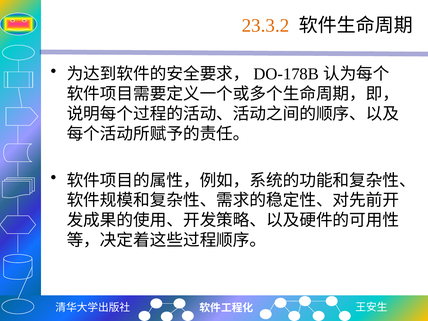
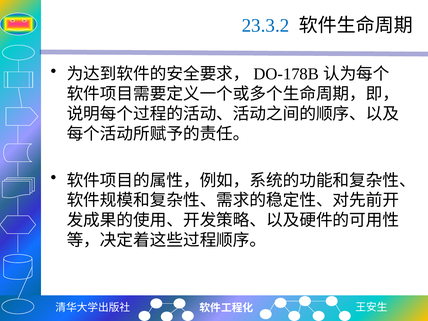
23.3.2 colour: orange -> blue (266, 26)
